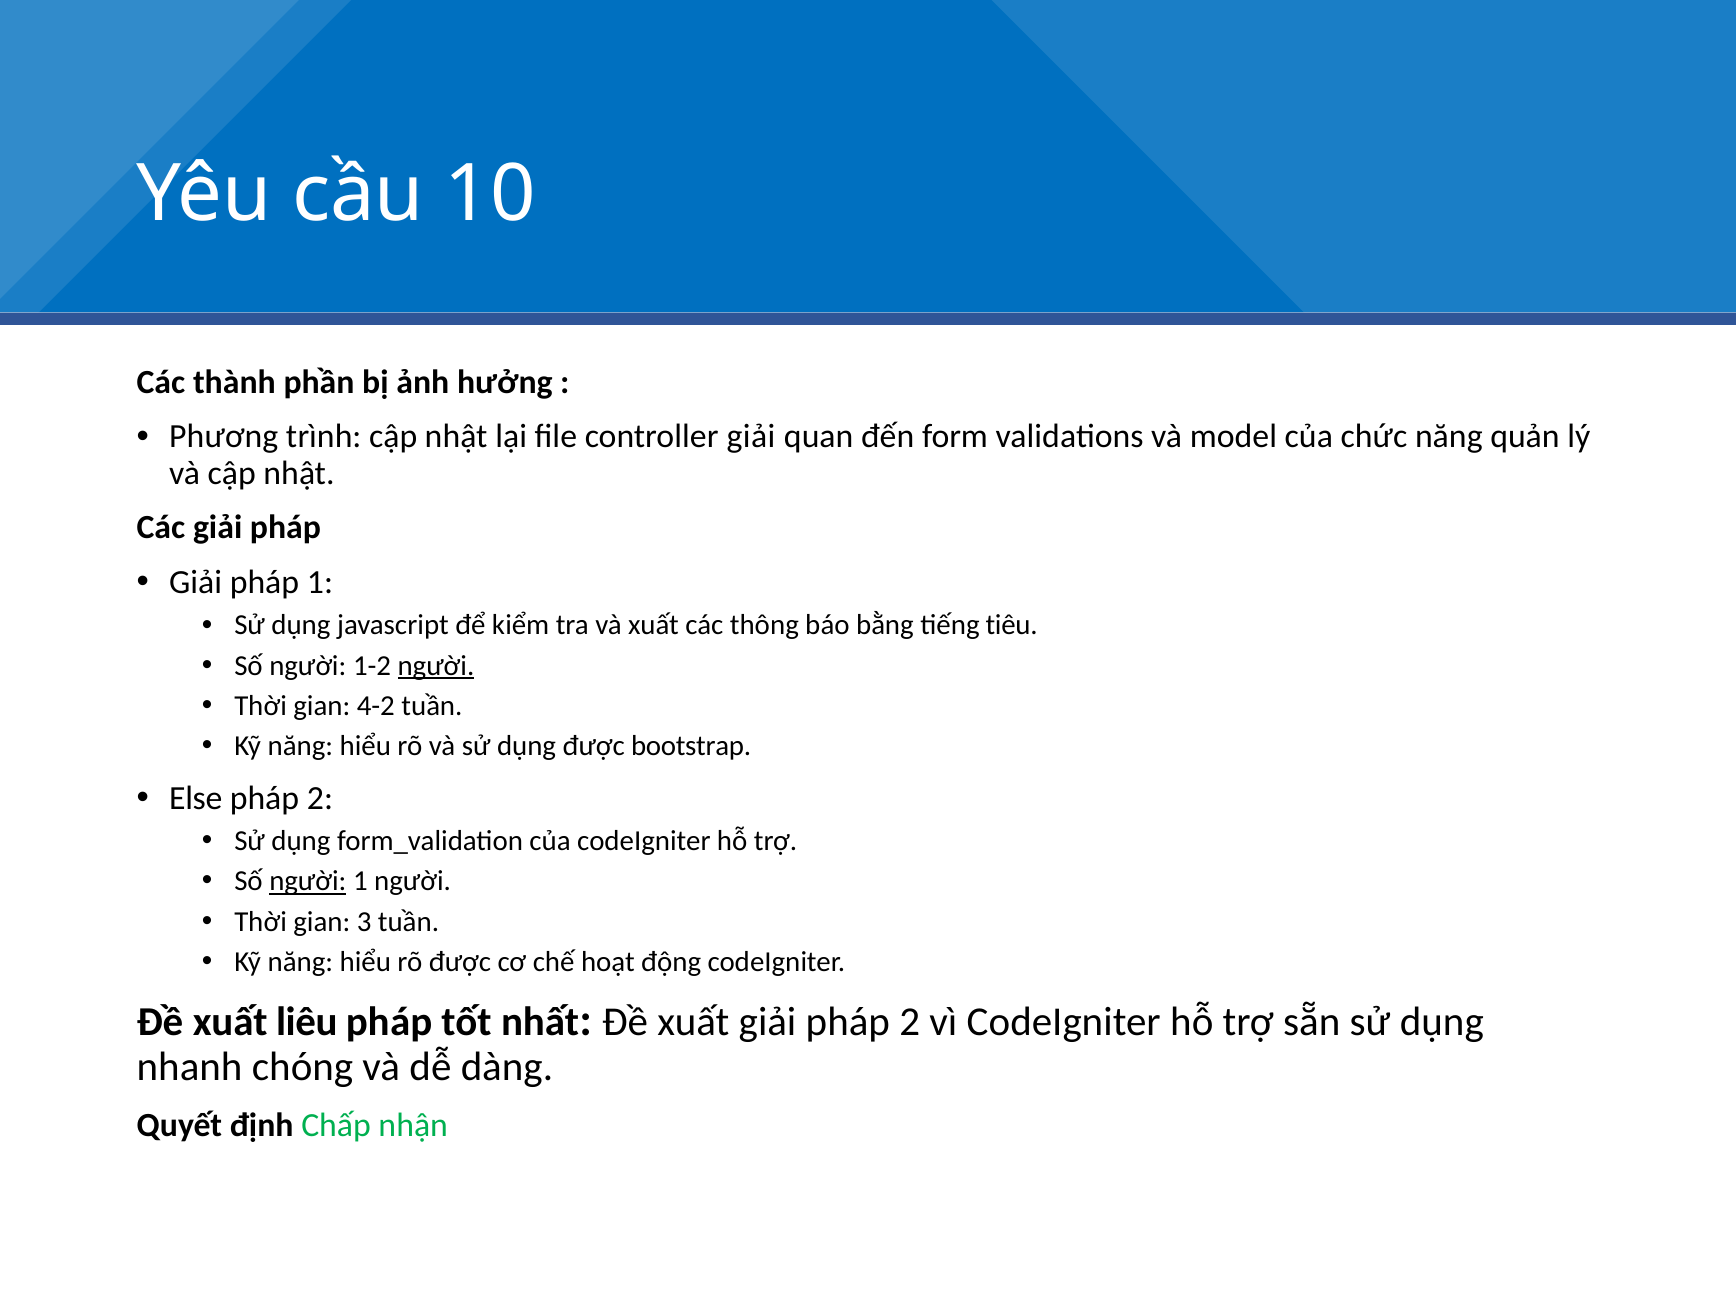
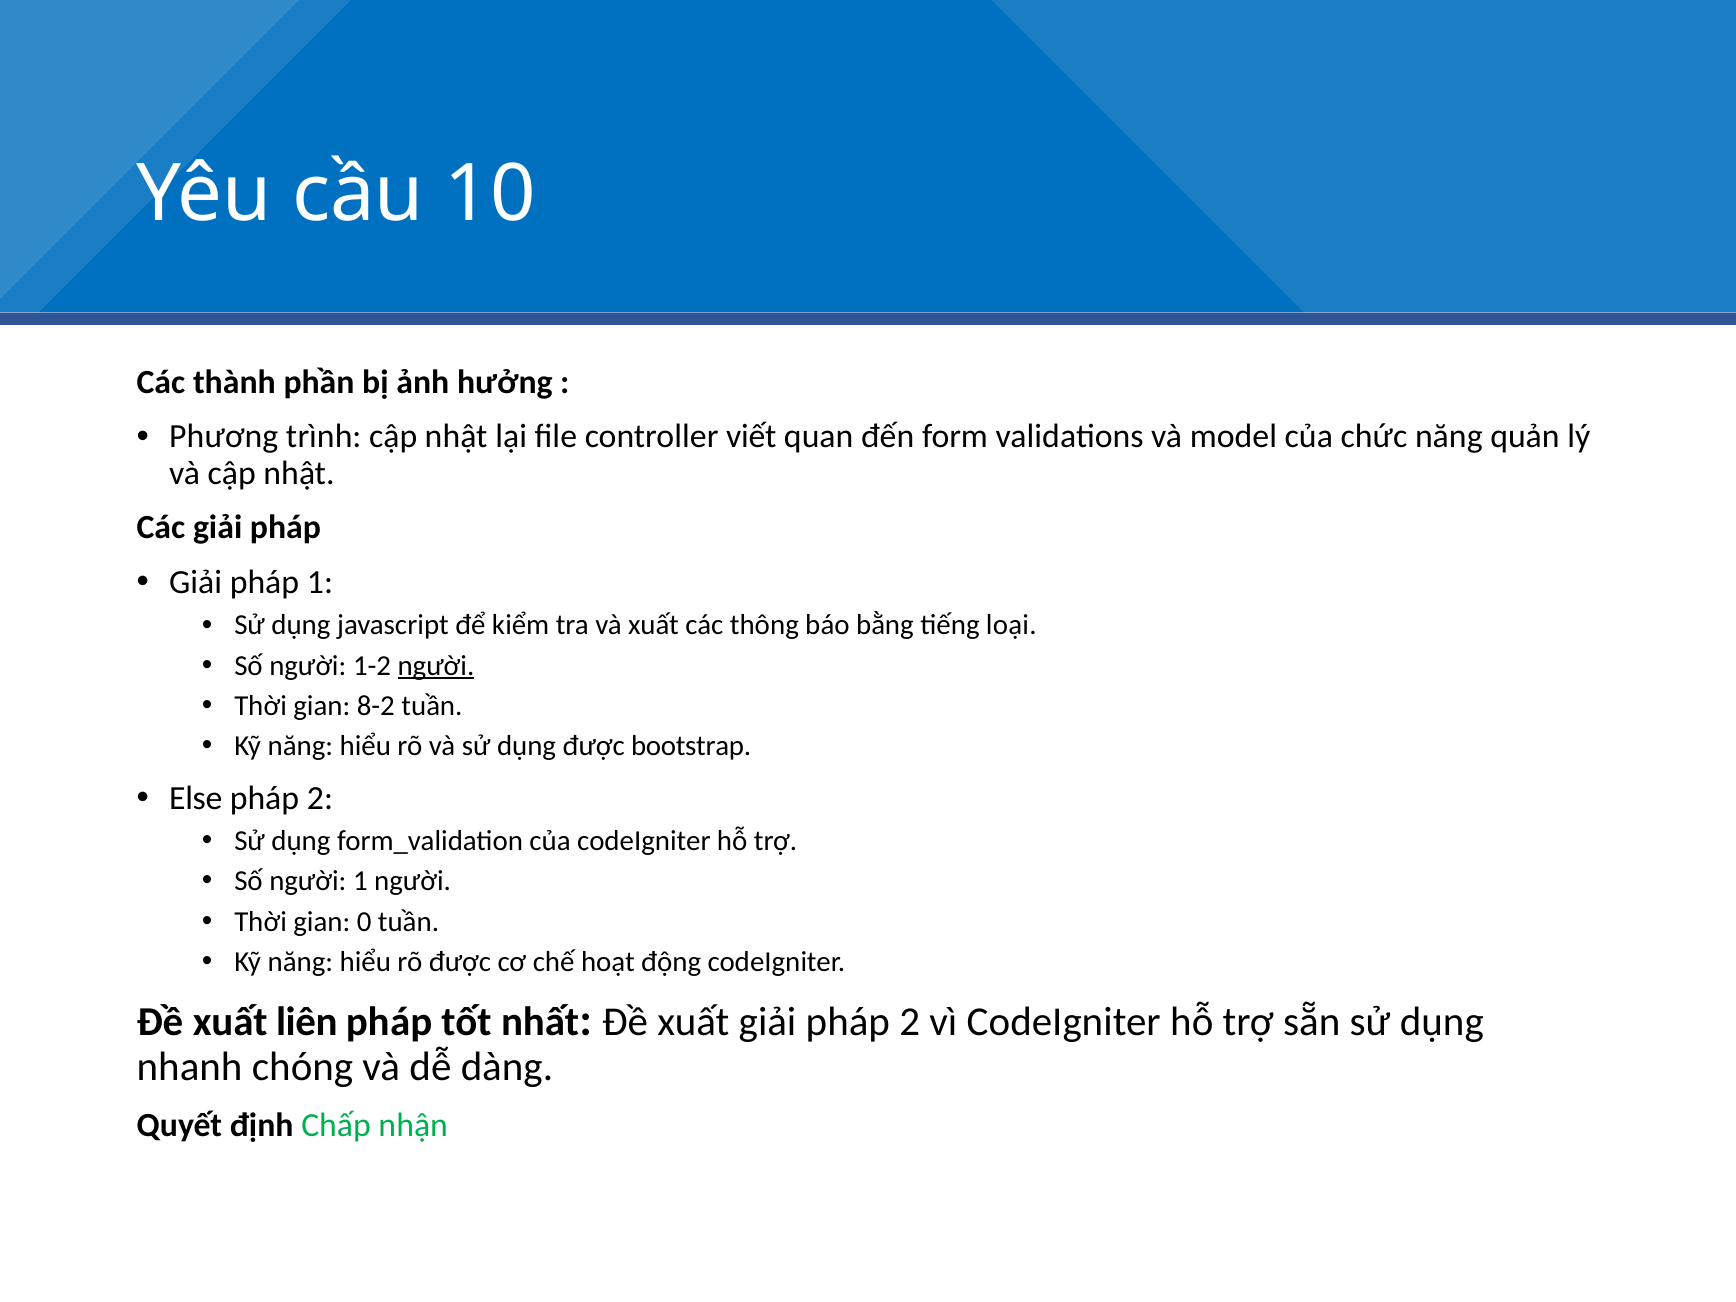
controller giải: giải -> viết (751, 437)
tiêu: tiêu -> loại (1011, 625)
4-2: 4-2 -> 8-2 (376, 706)
người underline: present -> none (308, 881)
3: 3 -> 0 (364, 922)
liêu: liêu -> liên (307, 1022)
